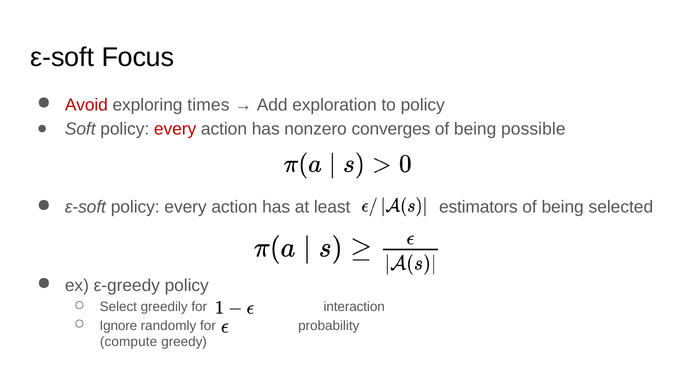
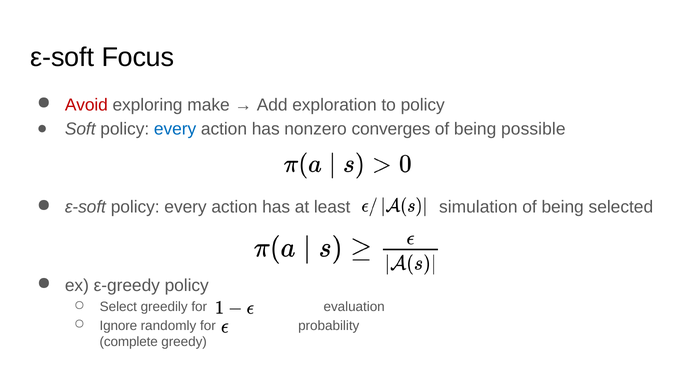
times: times -> make (209, 105)
every colour: red -> blue (175, 129)
estimators: estimators -> simulation (478, 207)
interaction: interaction -> evaluation (354, 307)
compute: compute -> complete (129, 342)
